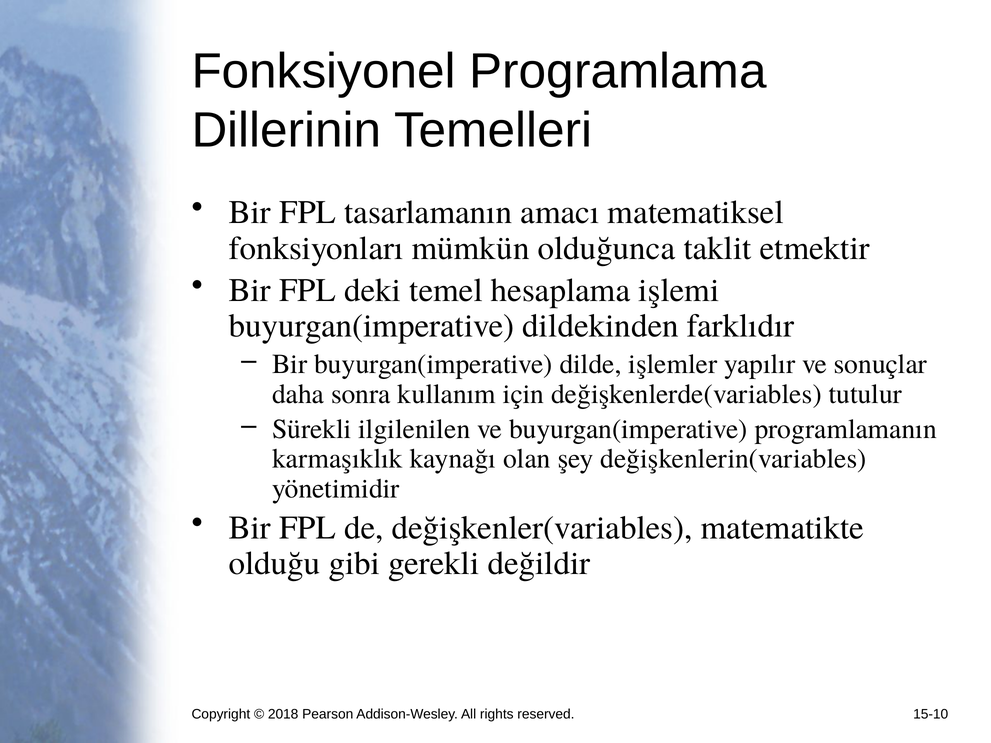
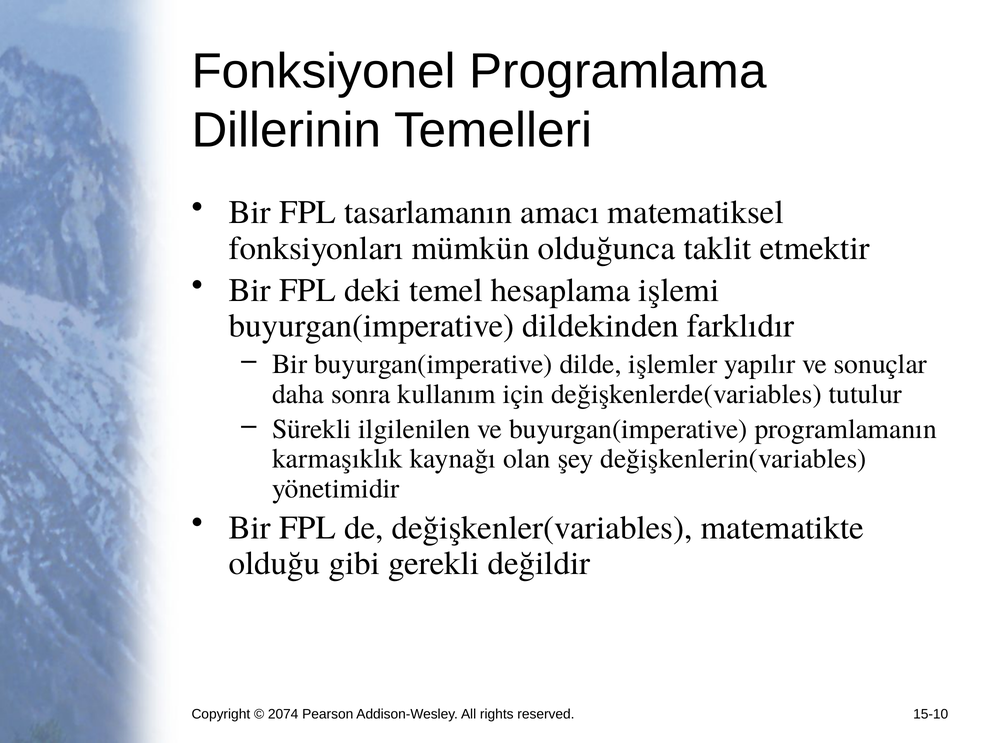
2018: 2018 -> 2074 (283, 714)
